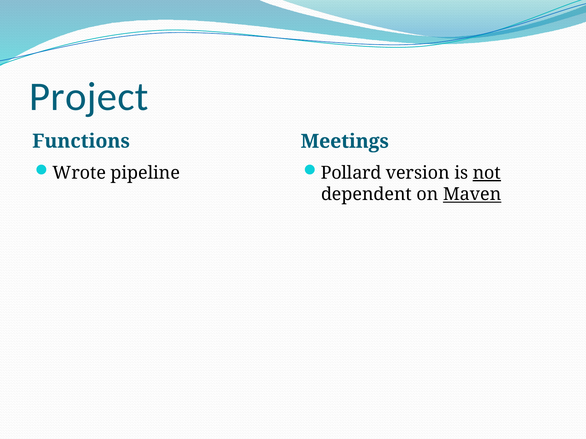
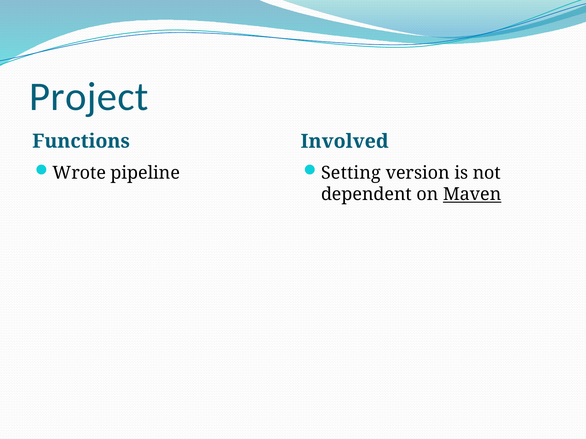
Meetings: Meetings -> Involved (345, 142)
Pollard: Pollard -> Setting (351, 173)
not underline: present -> none (487, 173)
